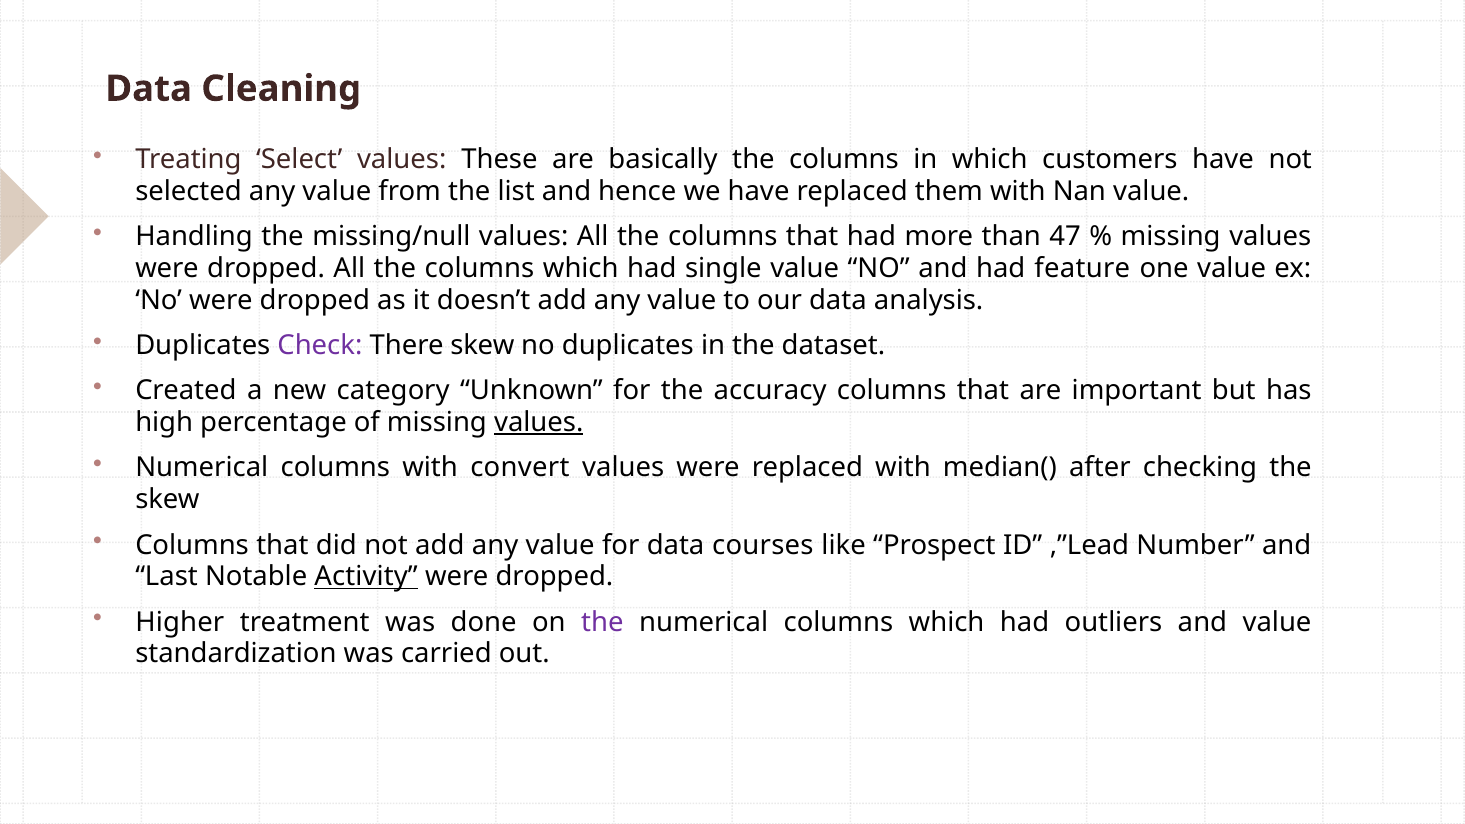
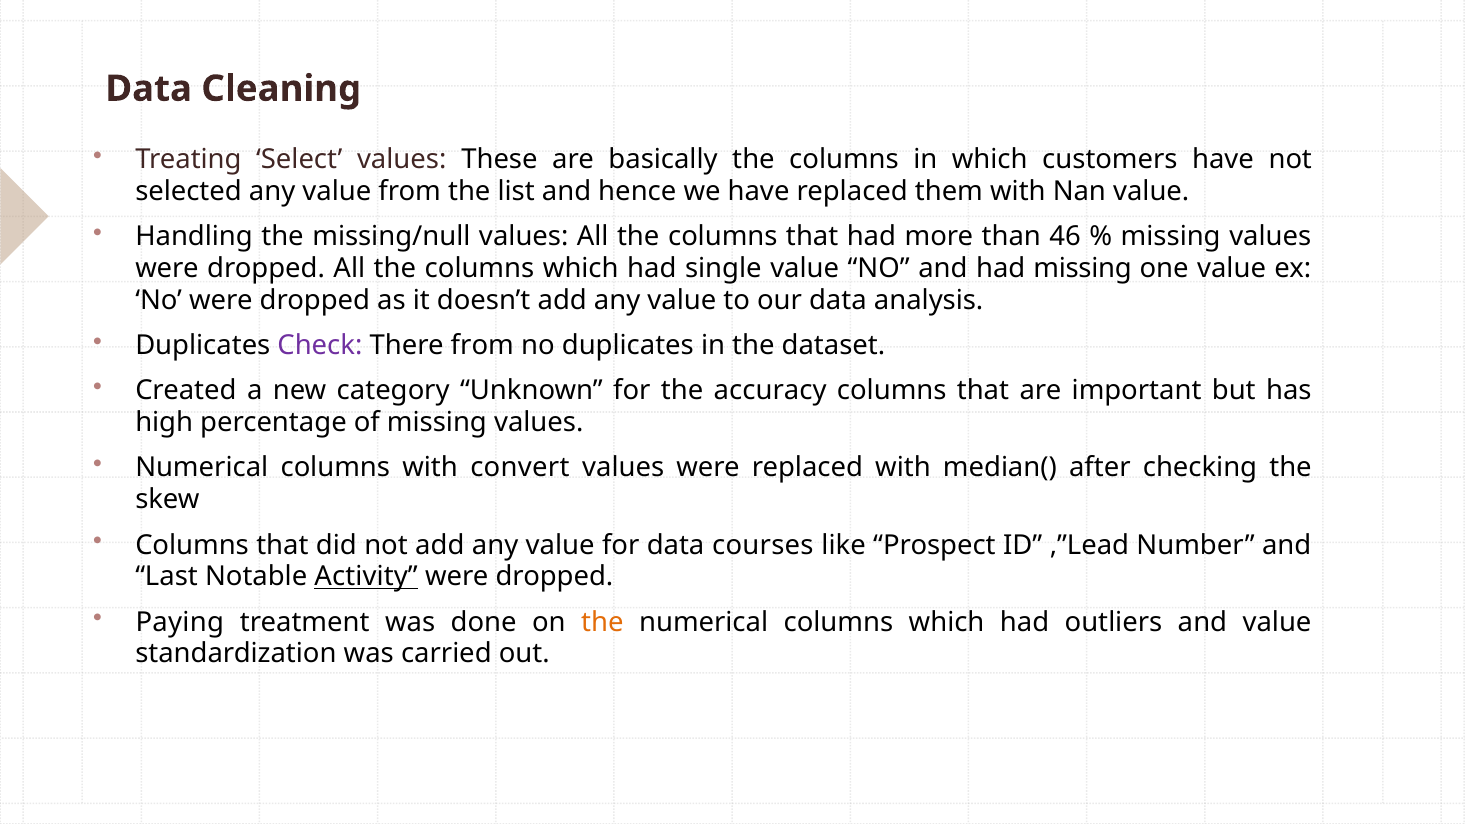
47: 47 -> 46 (1065, 237)
had feature: feature -> missing (1083, 268)
There skew: skew -> from (482, 345)
values underline: present -> none (539, 423)
Higher: Higher -> Paying (180, 622)
the colour: purple -> orange (602, 622)
